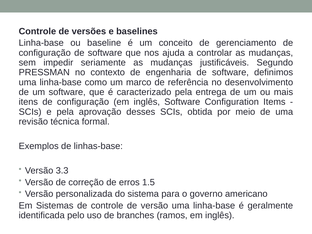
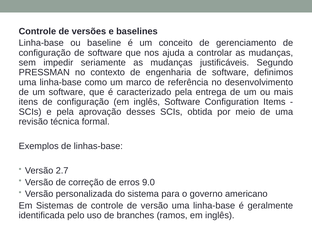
3.3: 3.3 -> 2.7 (62, 171)
1.5: 1.5 -> 9.0 (148, 182)
